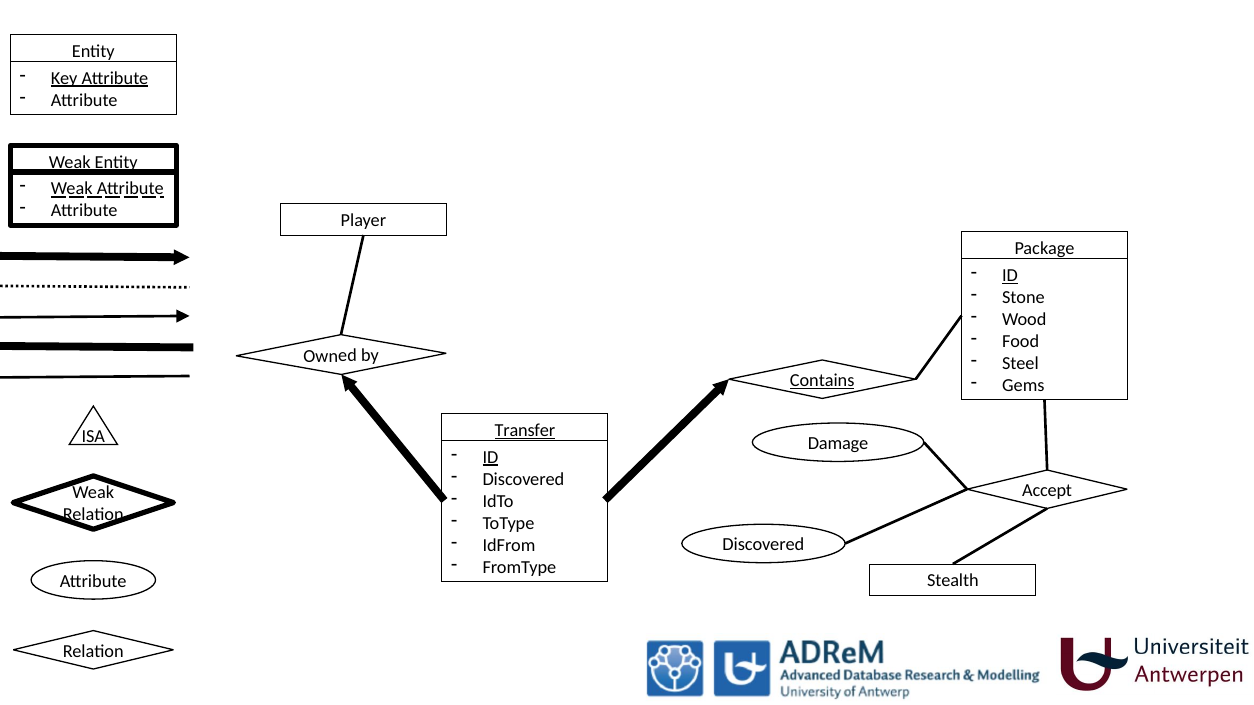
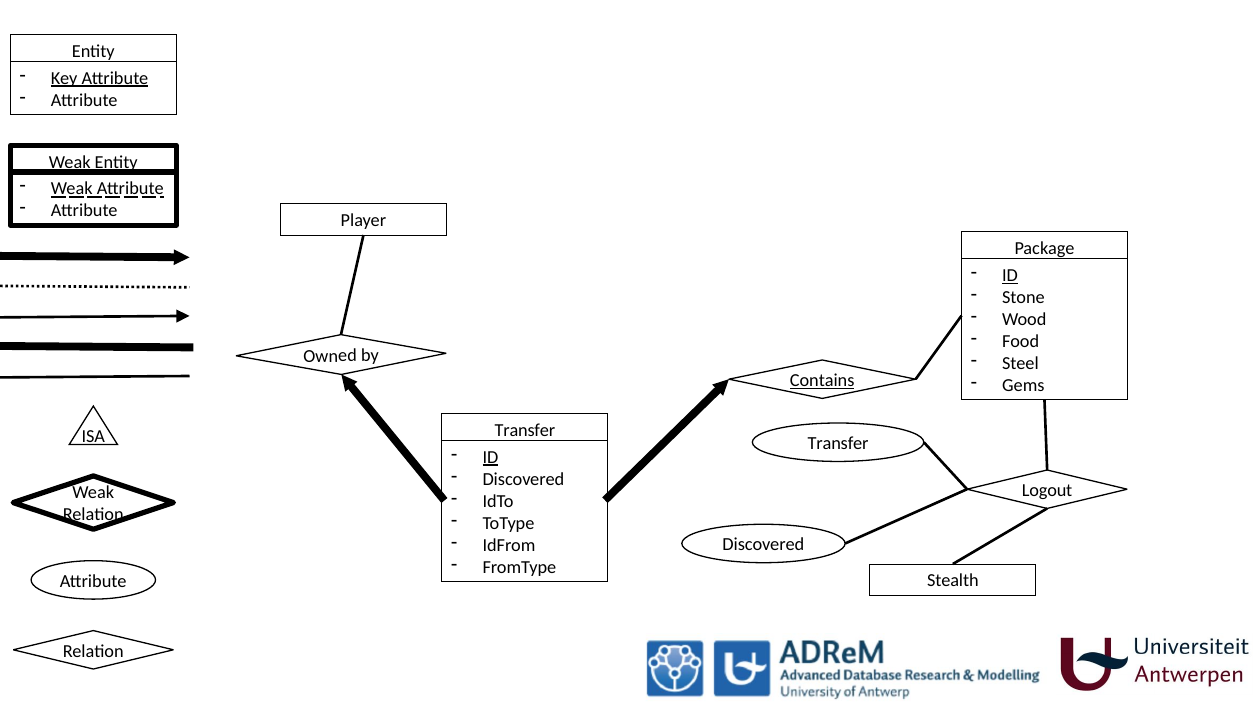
Transfer underline: present -> none (525, 431)
Damage: Damage -> Transfer (838, 444)
Accept: Accept -> Logout (1047, 491)
